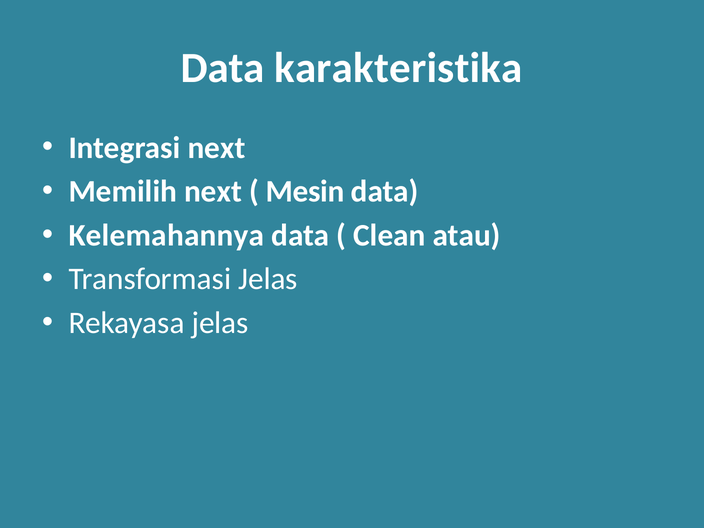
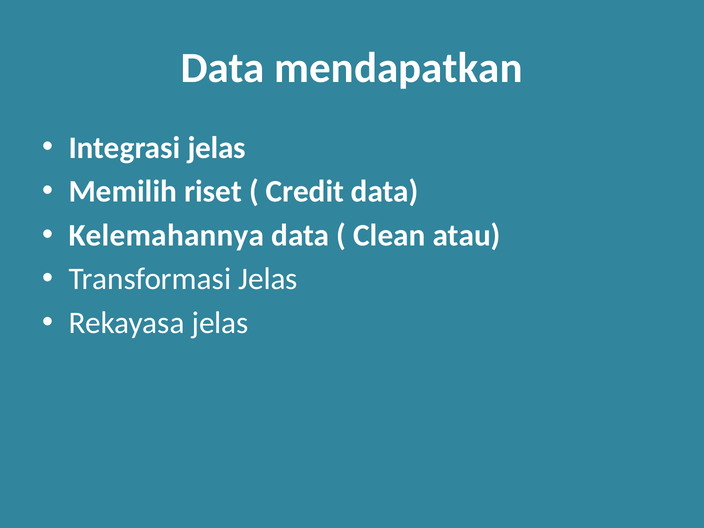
karakteristika: karakteristika -> mendapatkan (398, 68)
Integrasi next: next -> jelas (217, 148)
Memilih next: next -> riset (213, 192)
Mesin: Mesin -> Credit (305, 192)
